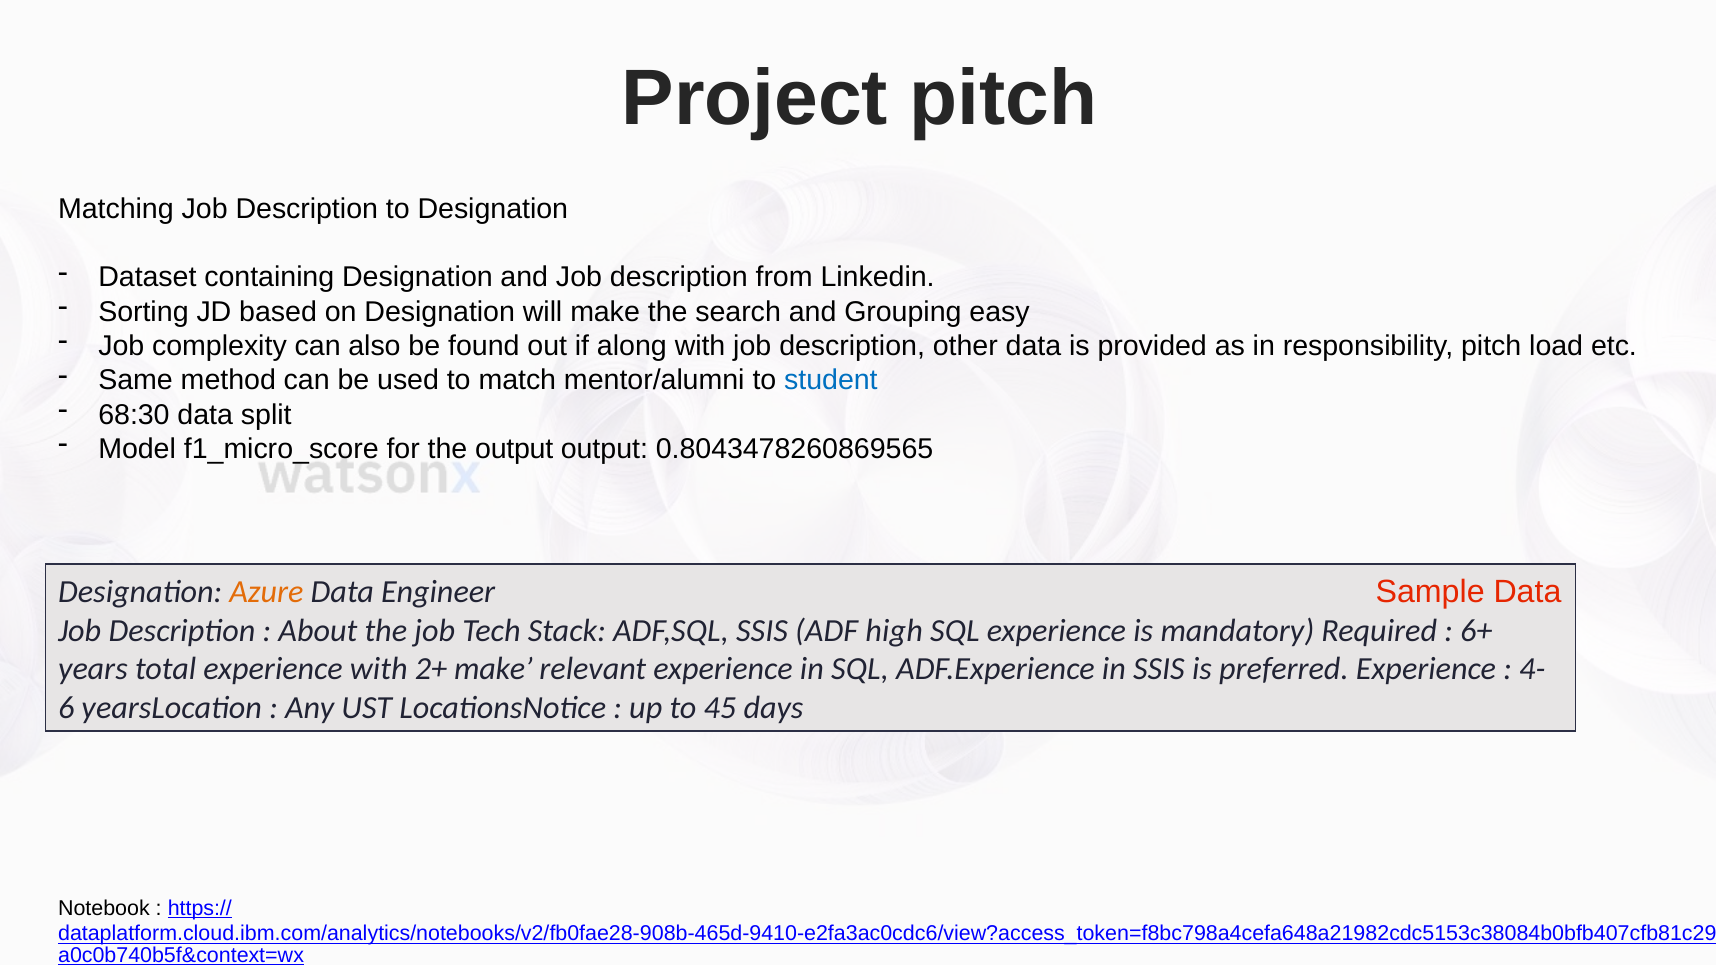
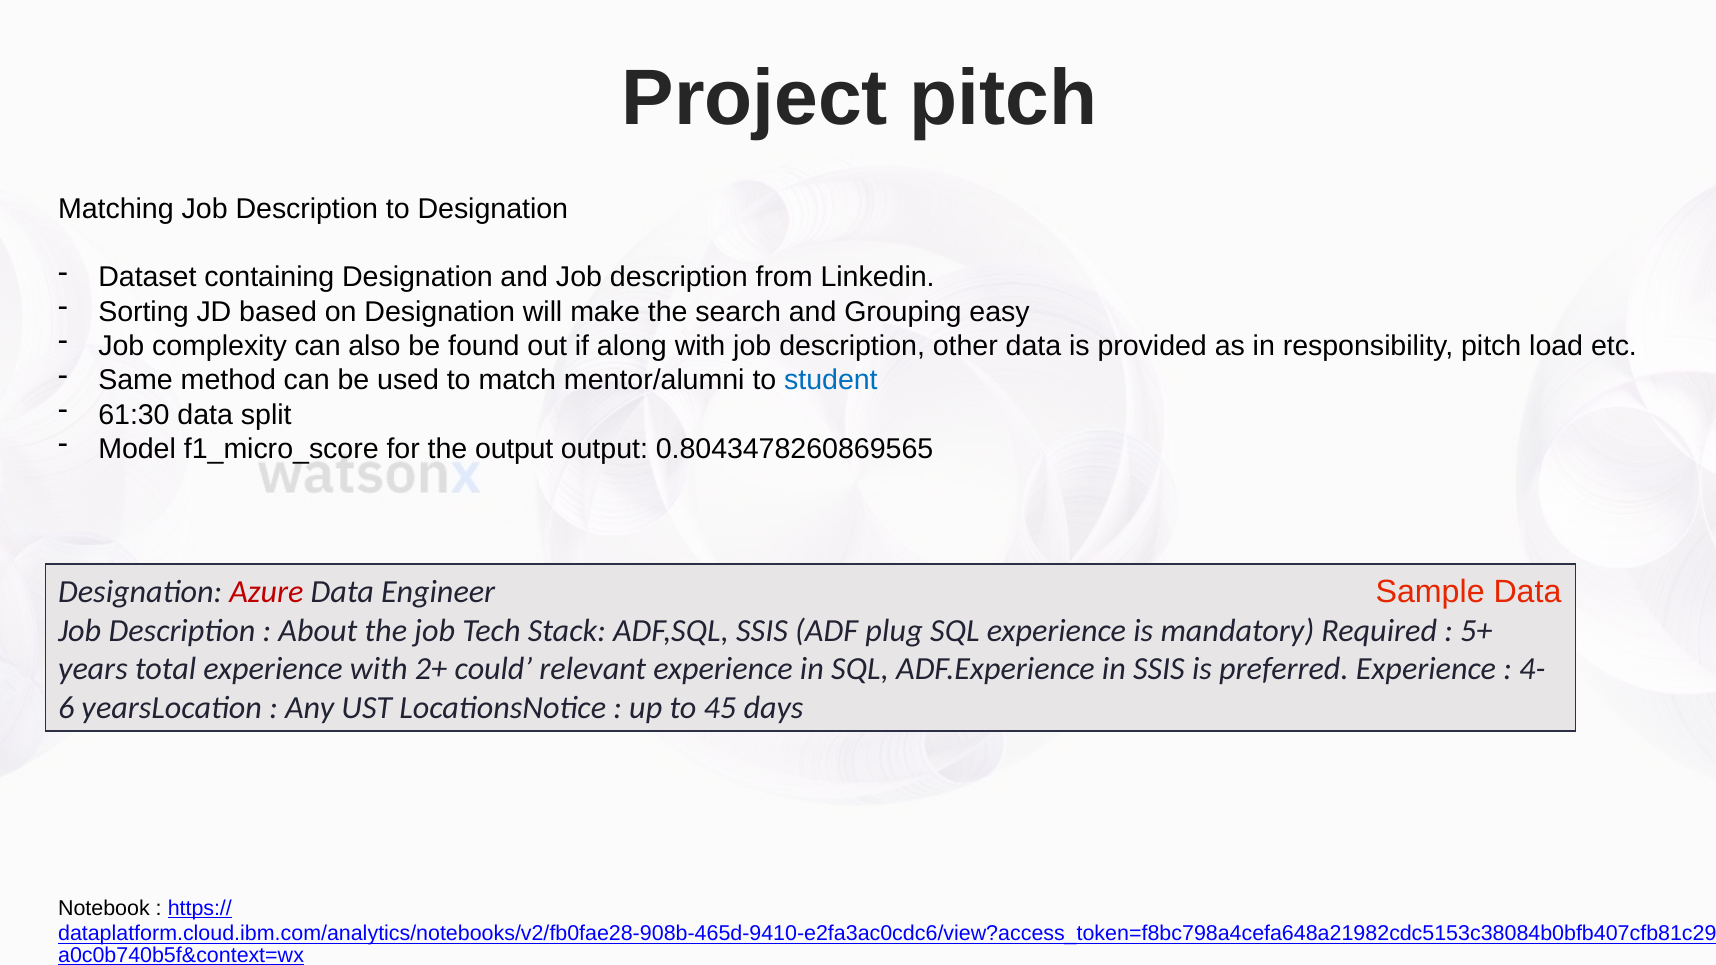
68:30: 68:30 -> 61:30 (134, 415)
Azure colour: orange -> red (266, 592)
high: high -> plug (894, 631)
6+: 6+ -> 5+ (1476, 631)
2+ make: make -> could (493, 669)
